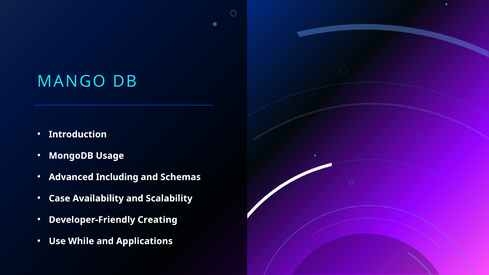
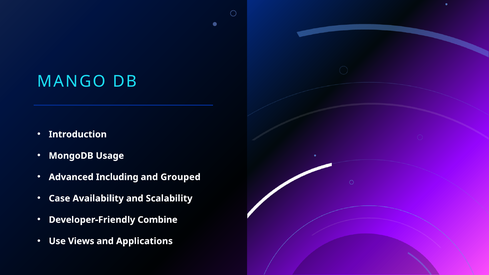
Schemas: Schemas -> Grouped (181, 177)
Creating: Creating -> Combine (158, 220)
While: While -> Views (81, 241)
